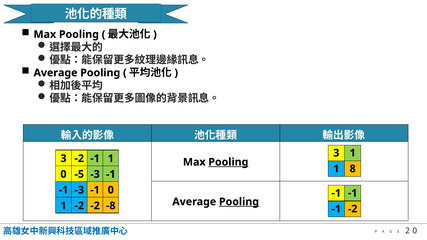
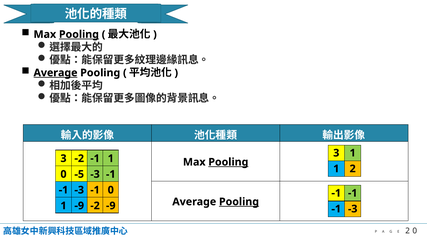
Pooling underline: none -> present (79, 34)
Average underline: none -> present (56, 73)
1 8: 8 -> 2 (353, 169)
1 -2: -2 -> -9 (79, 206)
-2 -8: -8 -> -9 (111, 206)
-2: -2 -> -3 (353, 209)
